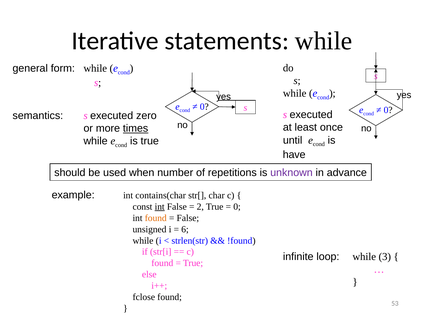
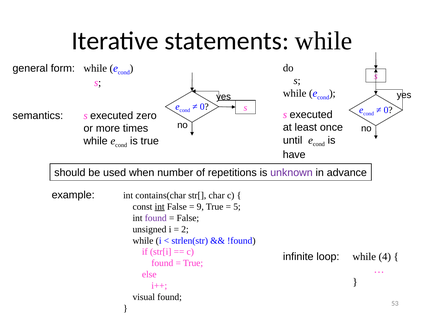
times underline: present -> none (136, 128)
2: 2 -> 9 (200, 207)
0: 0 -> 5 (237, 207)
found colour: orange -> purple (156, 218)
6: 6 -> 2 (185, 229)
3: 3 -> 4 (385, 257)
fclose: fclose -> visual (144, 297)
